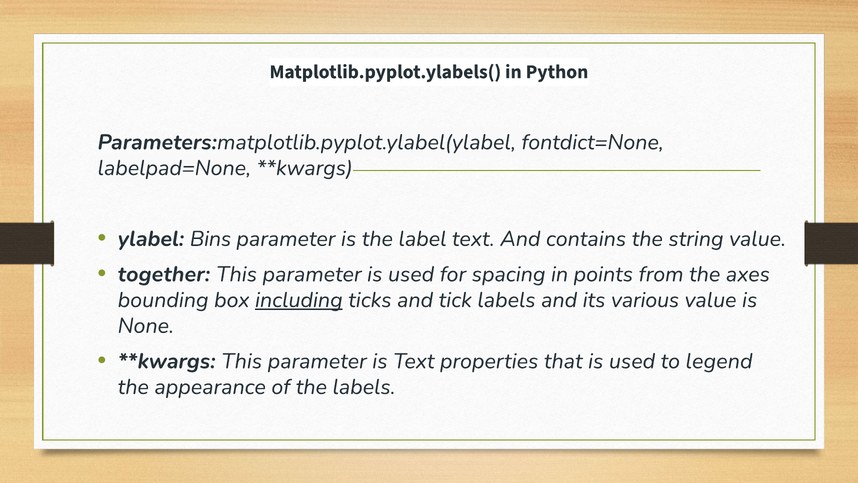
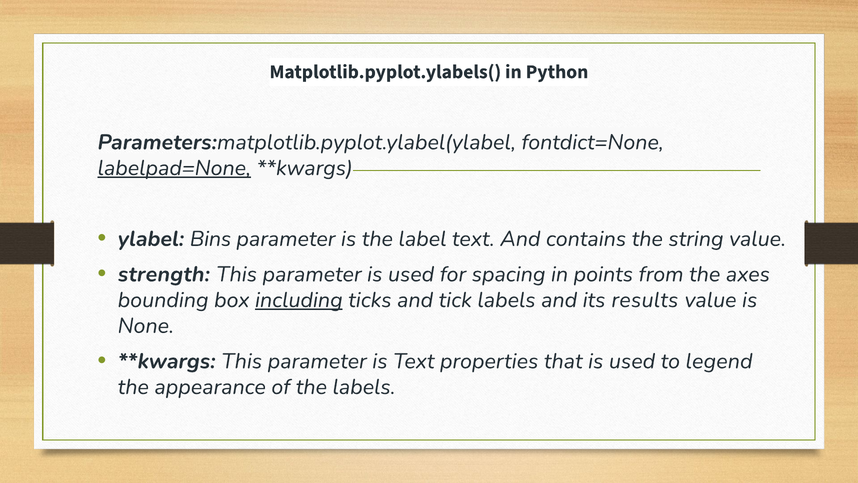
labelpad=None underline: none -> present (174, 168)
together: together -> strength (164, 274)
various: various -> results (645, 300)
